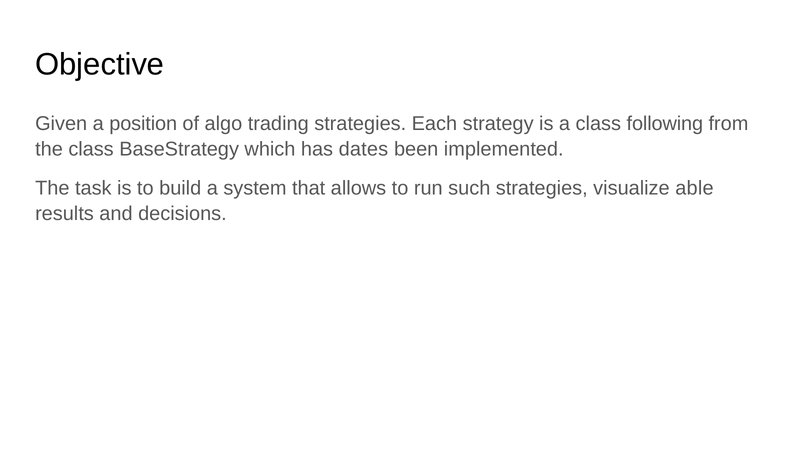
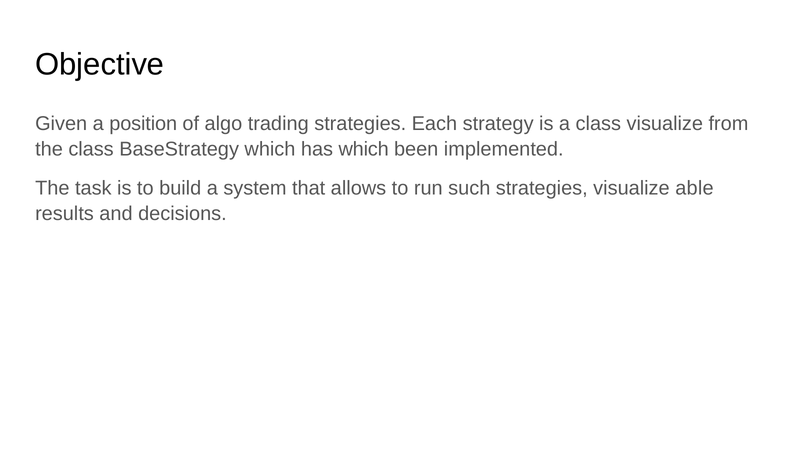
class following: following -> visualize (665, 123)
has dates: dates -> which (364, 149)
